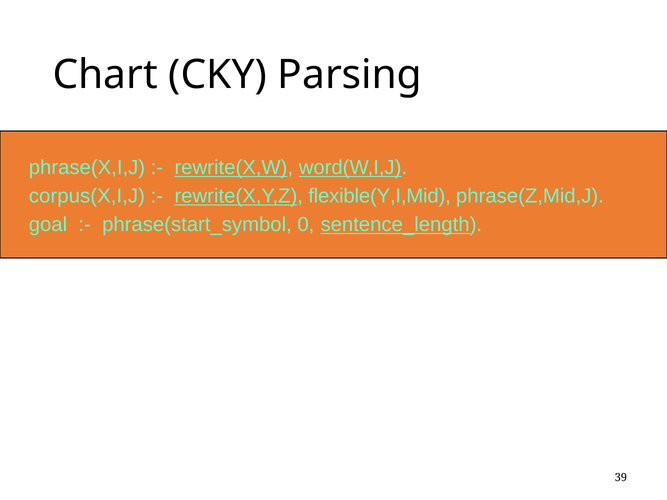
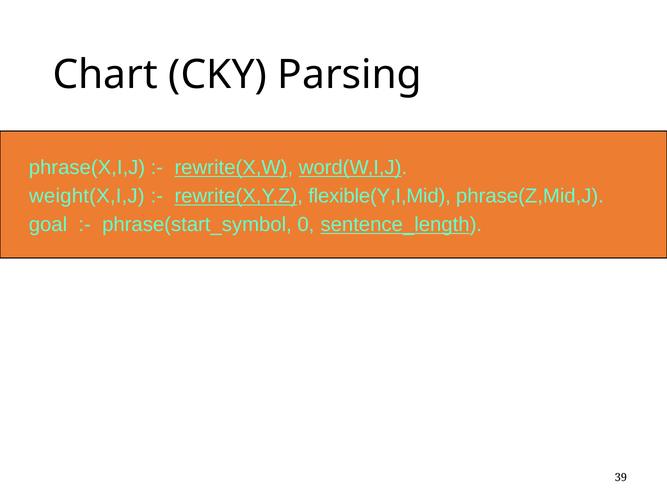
corpus(X,I,J: corpus(X,I,J -> weight(X,I,J (87, 196)
